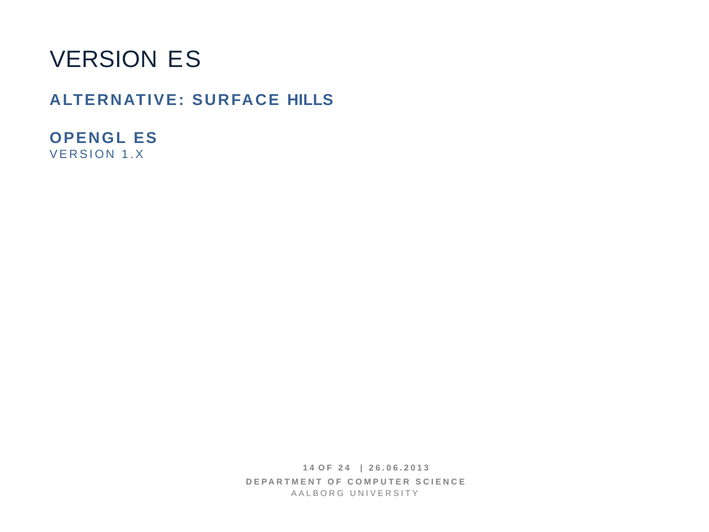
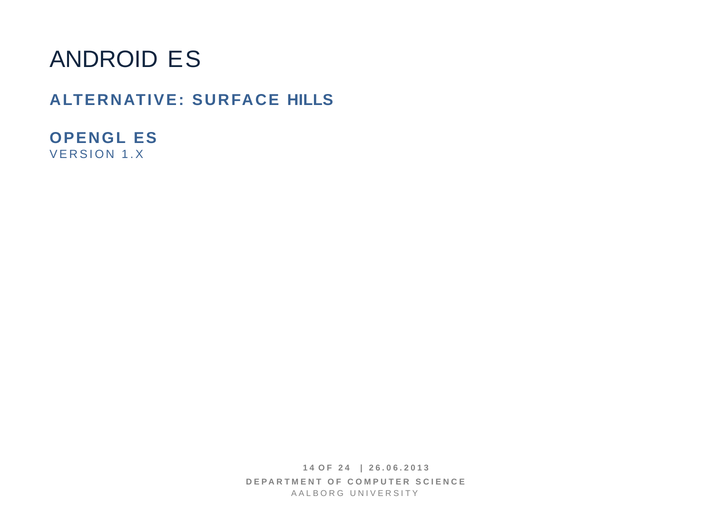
VERSION: VERSION -> ANDROID (104, 59)
